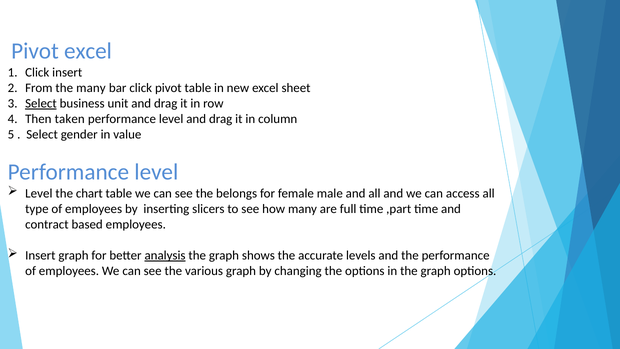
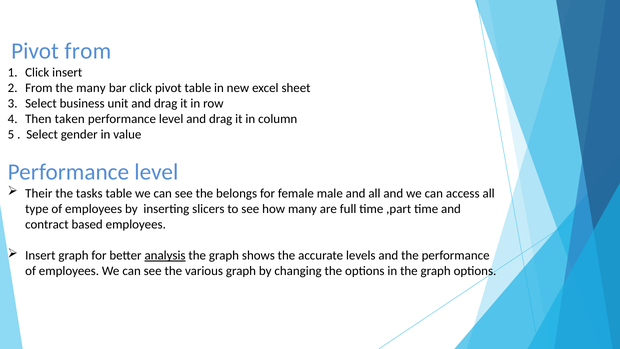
Pivot excel: excel -> from (88, 51)
Select underline: present -> none (41, 103)
Level: Level -> Their (39, 193)
chart: chart -> tasks (89, 193)
